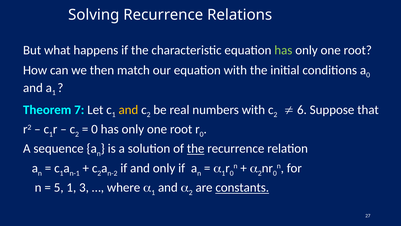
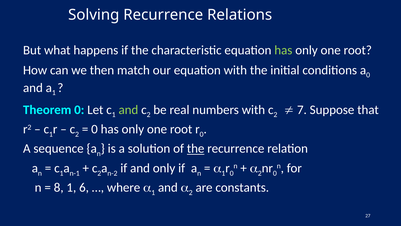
Theorem 7: 7 -> 0 (79, 110)
and colour: yellow -> light green (128, 110)
6: 6 -> 7 (302, 110)
5: 5 -> 8 (59, 187)
3: 3 -> 6 (84, 187)
constants underline: present -> none (242, 187)
